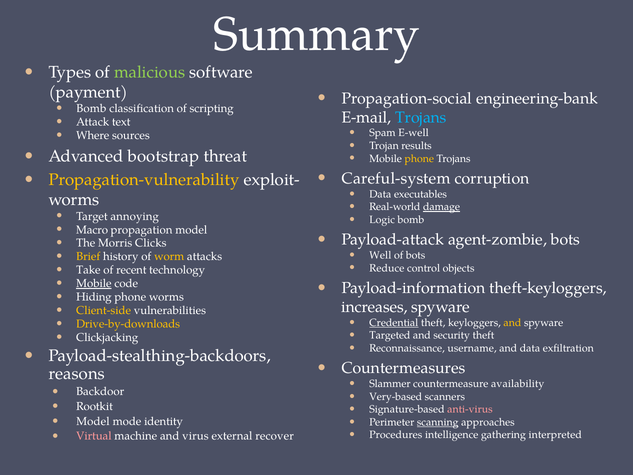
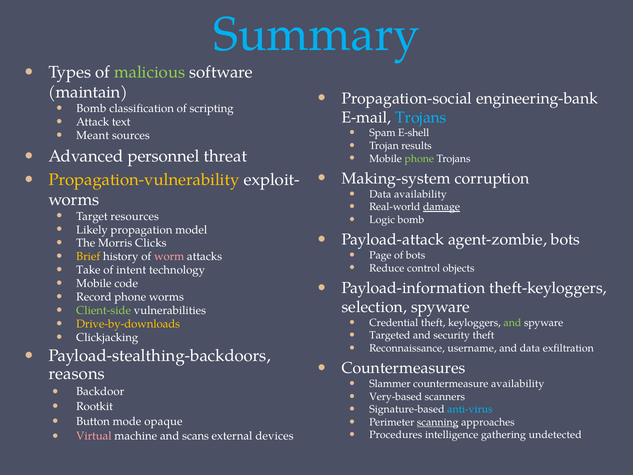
Summary colour: white -> light blue (316, 35)
payment: payment -> maintain (88, 92)
E-well: E-well -> E-shell (414, 133)
Where: Where -> Meant (93, 136)
bootstrap: bootstrap -> personnel (164, 156)
phone colour: yellow -> light green (419, 158)
Careful-system: Careful-system -> Making-system (396, 178)
Data executables: executables -> availability (420, 194)
annoying: annoying -> resources (135, 216)
Macro: Macro -> Likely (92, 230)
Well: Well -> Page (380, 255)
worm colour: yellow -> pink (169, 257)
recent: recent -> intent (131, 270)
Mobile underline: present -> none (94, 283)
Hiding: Hiding -> Record (94, 297)
Client-side colour: yellow -> light green (104, 310)
increases: increases -> selection (374, 307)
Credential underline: present -> none (394, 323)
and colour: yellow -> light green (512, 323)
anti-virus colour: pink -> light blue (470, 409)
Model: Model -> Button (93, 421)
identity: identity -> opaque (163, 421)
interpreted: interpreted -> undetected (555, 435)
virus: virus -> scans (196, 436)
recover: recover -> devices (275, 436)
